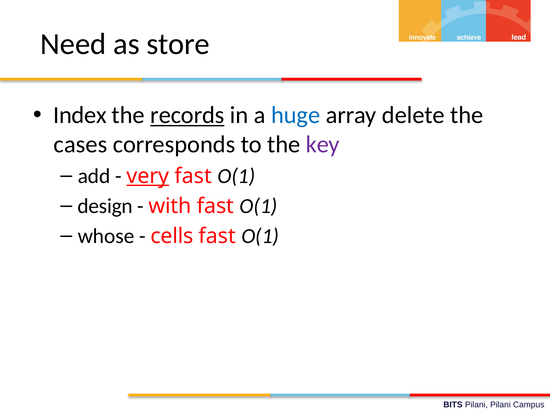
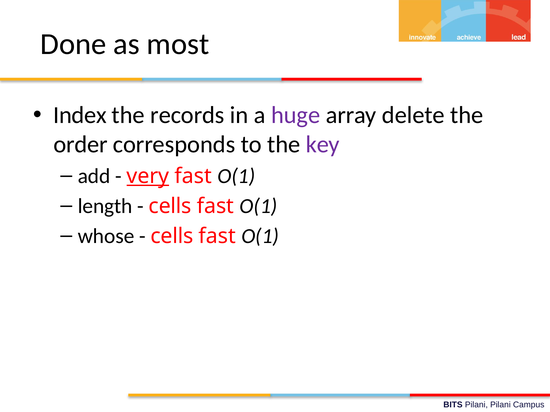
Need: Need -> Done (73, 44)
store: store -> most (178, 44)
records underline: present -> none (187, 115)
huge colour: blue -> purple (296, 115)
cases: cases -> order (81, 145)
design: design -> length (105, 206)
with: with -> cells (170, 206)
